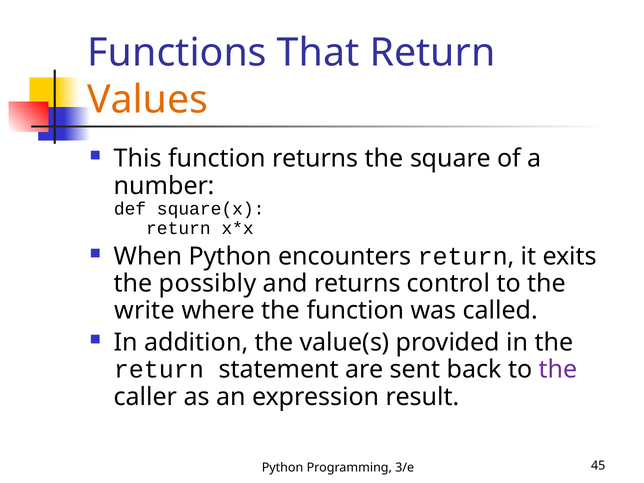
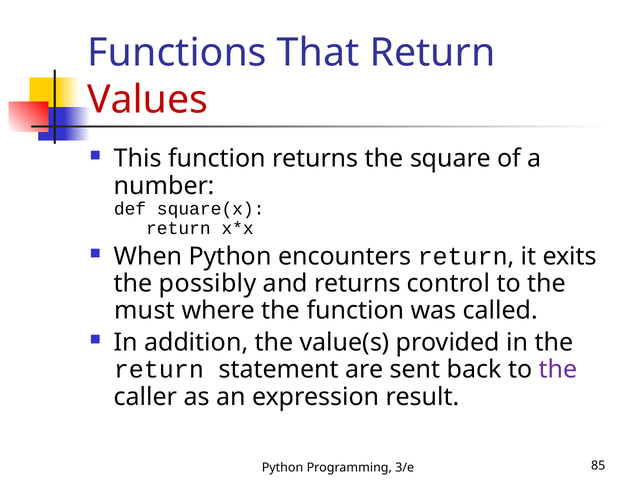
Values colour: orange -> red (148, 100)
write: write -> must (144, 311)
45: 45 -> 85 (598, 466)
